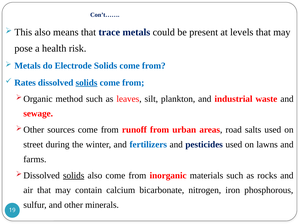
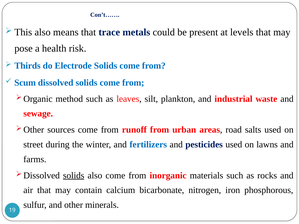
Metals: Metals -> Thirds (27, 66)
Rates: Rates -> Scum (25, 83)
solids underline: present -> none (87, 83)
